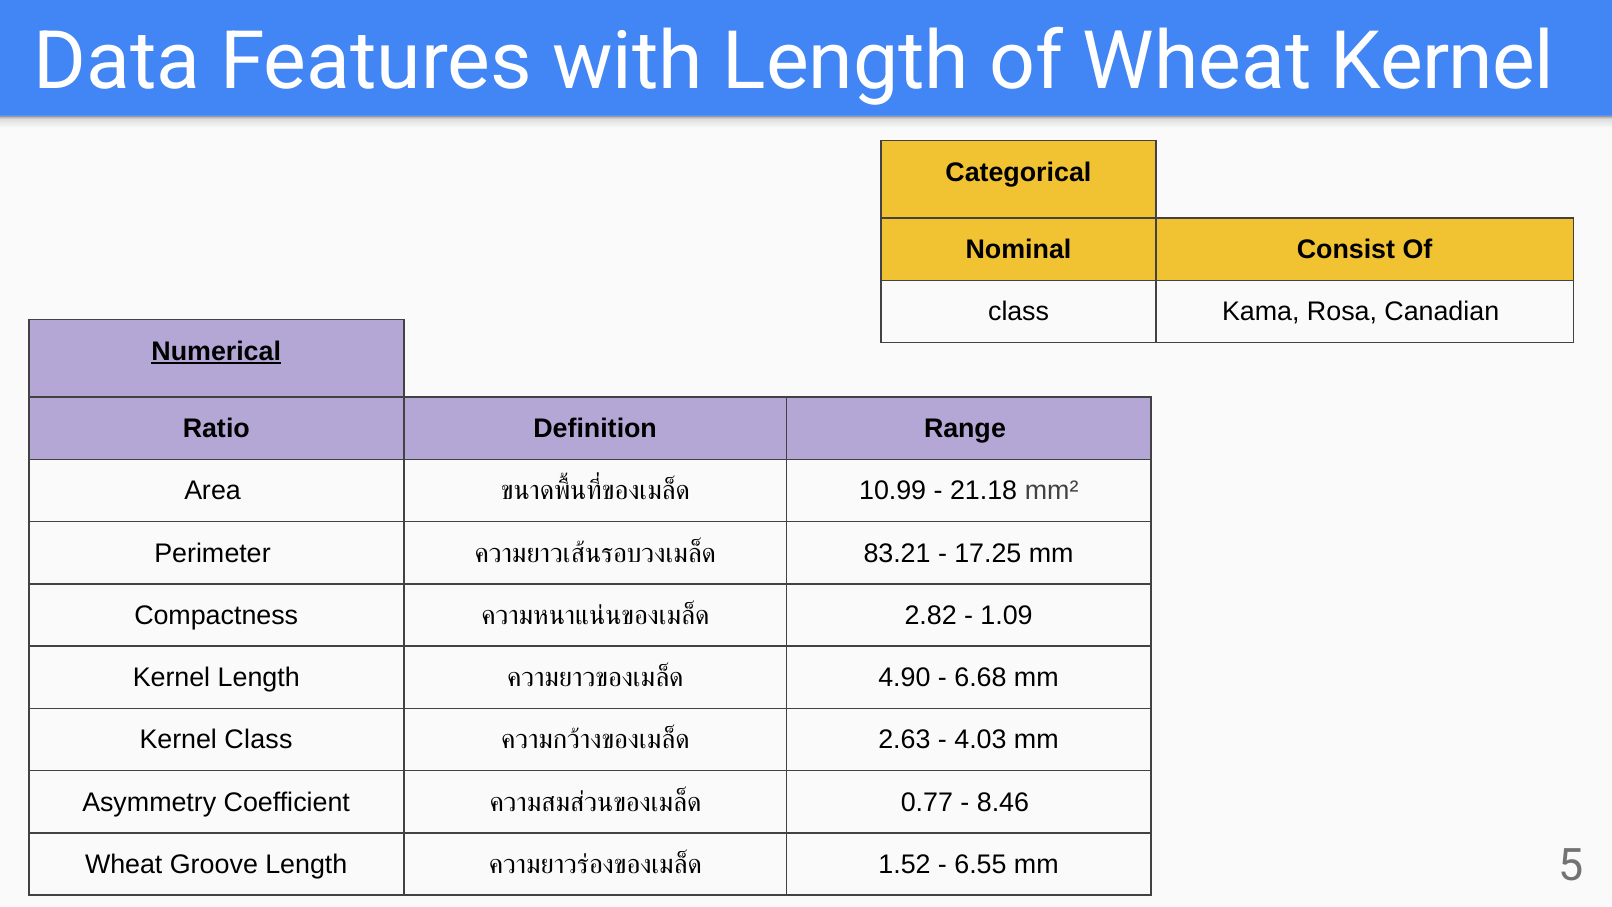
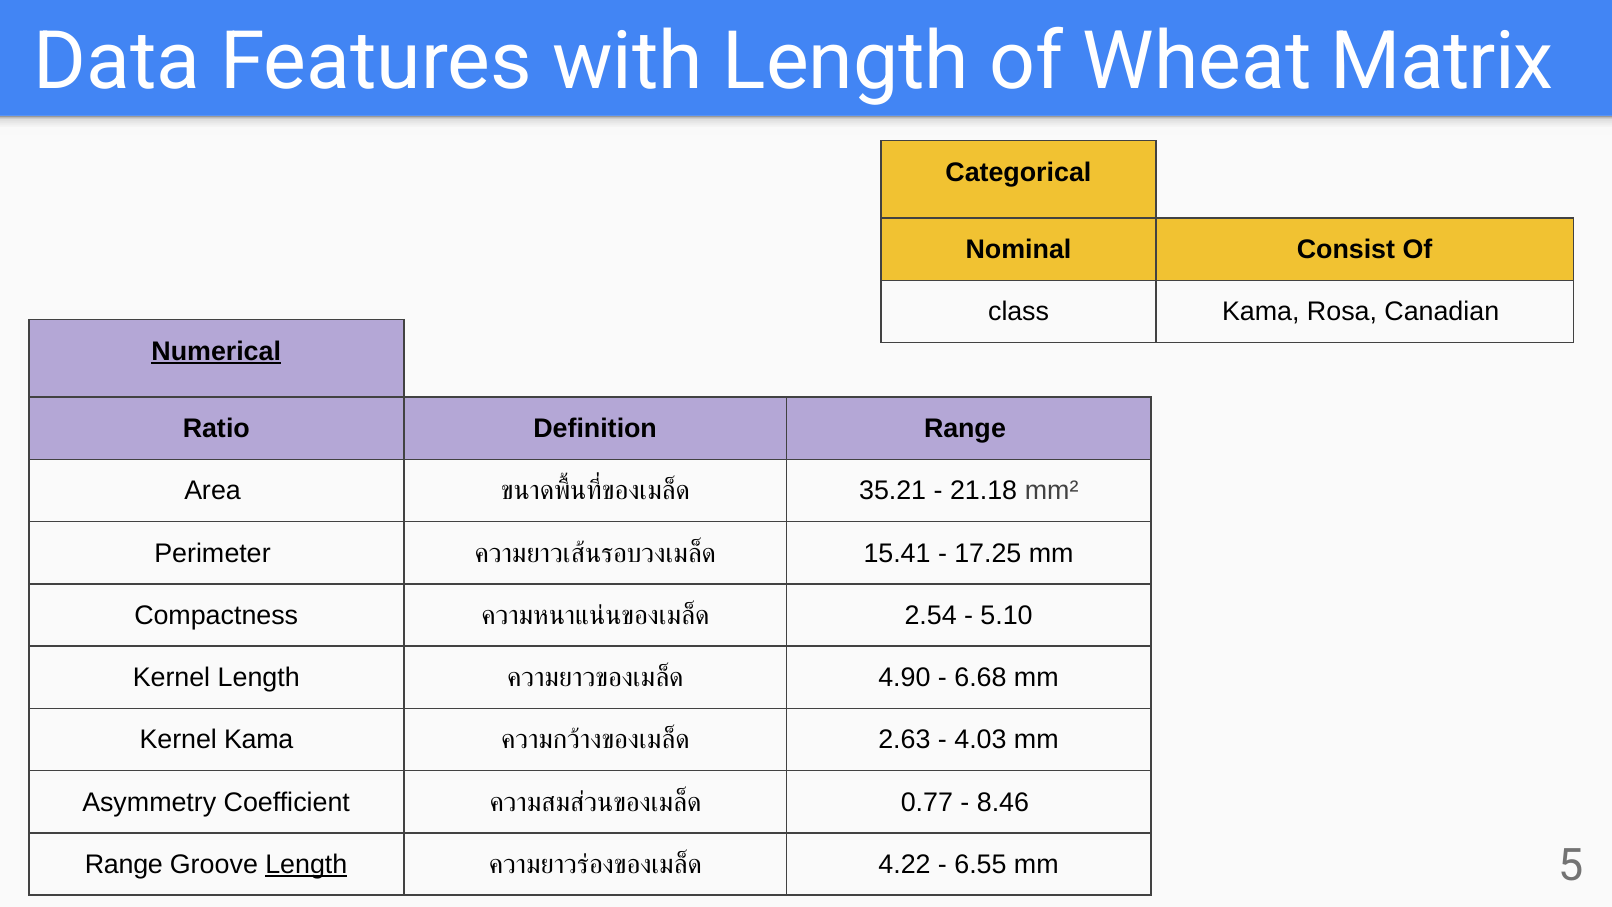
Wheat Kernel: Kernel -> Matrix (1442, 62)
10.99: 10.99 -> 35.21 (893, 491)
83.21: 83.21 -> 15.41 (897, 553)
2.82: 2.82 -> 2.54 (931, 615)
1.09: 1.09 -> 5.10 (1007, 615)
Kernel Class: Class -> Kama (259, 740)
Wheat: Wheat -> Range (124, 864)
Length underline: none -> present (306, 864)
1.52: 1.52 -> 4.22 (905, 864)
